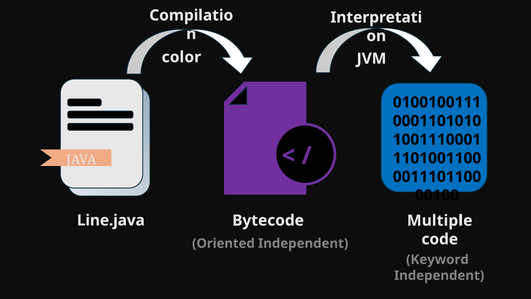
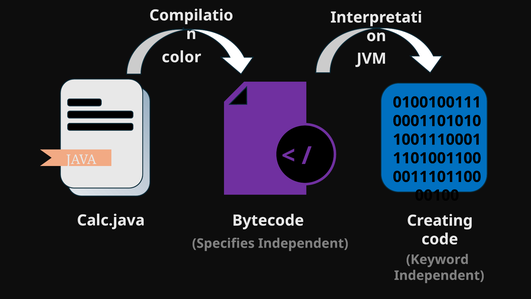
Line.java: Line.java -> Calc.java (111, 220)
Multiple: Multiple -> Creating (440, 220)
Oriented: Oriented -> Specifies (223, 243)
